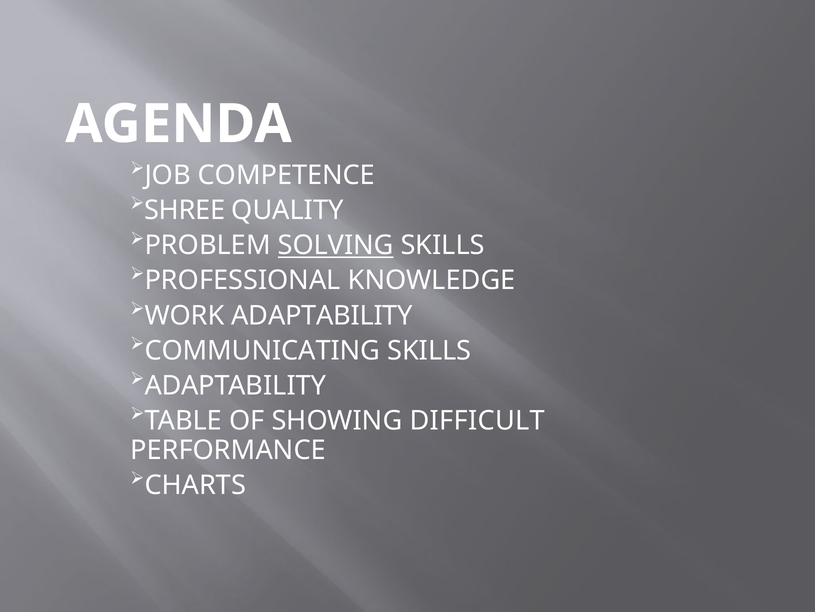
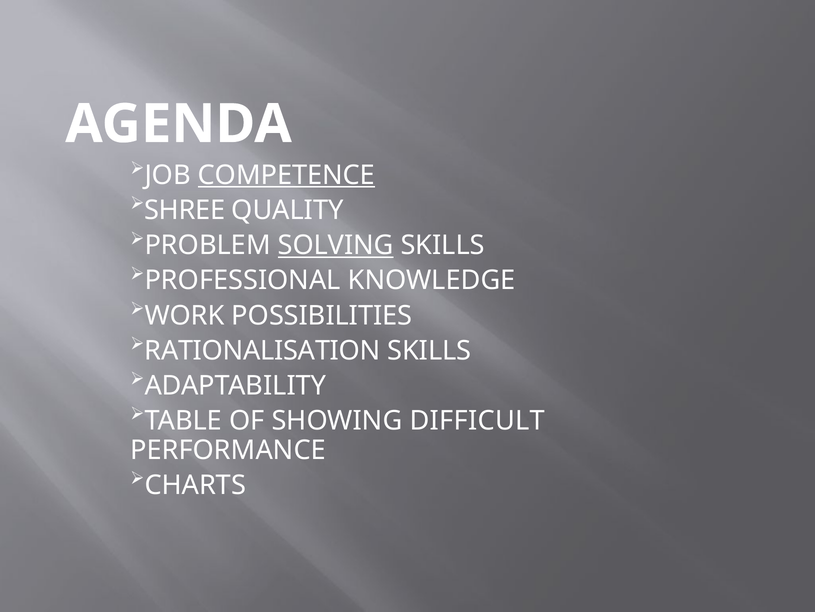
COMPETENCE underline: none -> present (286, 175)
WORK ADAPTABILITY: ADAPTABILITY -> POSSIBILITIES (322, 315)
COMMUNICATING: COMMUNICATING -> RATIONALISATION (262, 350)
